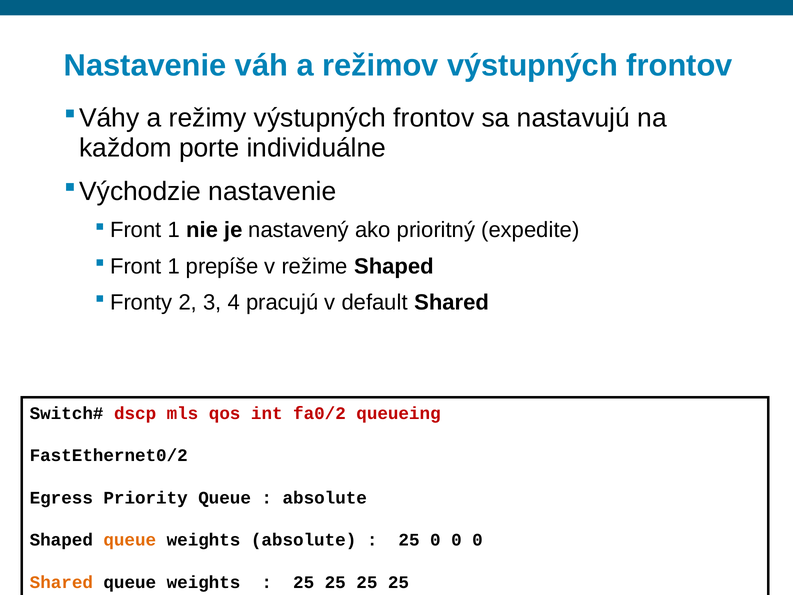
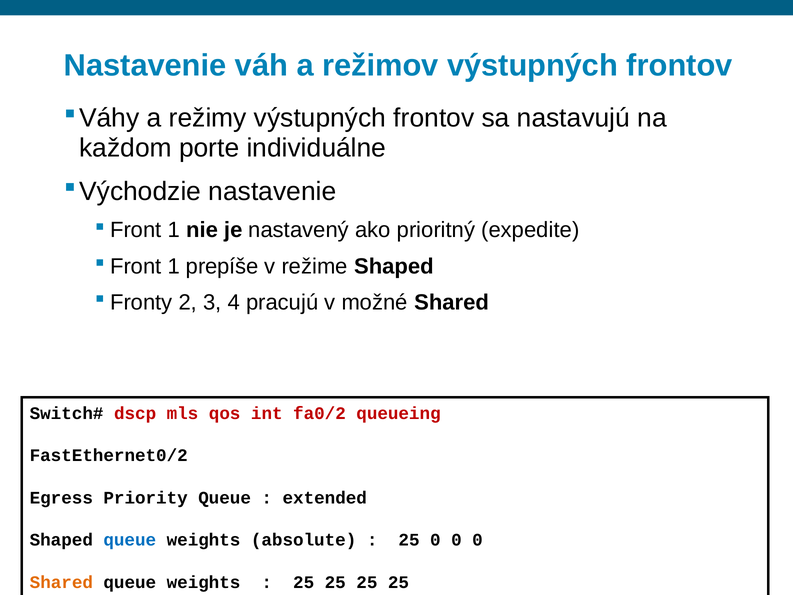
default: default -> možné (375, 302)
absolute: absolute -> extended (325, 498)
queue colour: orange -> blue (130, 540)
